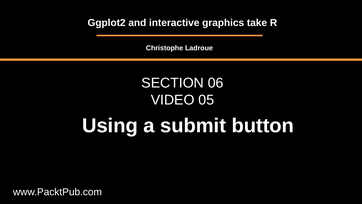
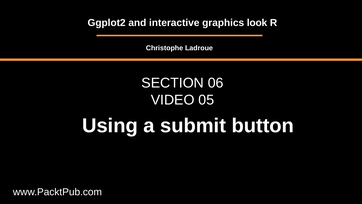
take: take -> look (257, 23)
